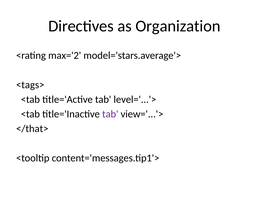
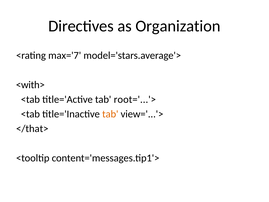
max='2: max='2 -> max='7 (65, 55)
<tags>: <tags> -> <with> (30, 85)
level='...'>: level='...'> -> root='...'> (135, 99)
tab colour: purple -> orange (110, 114)
